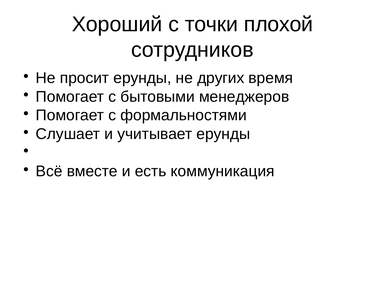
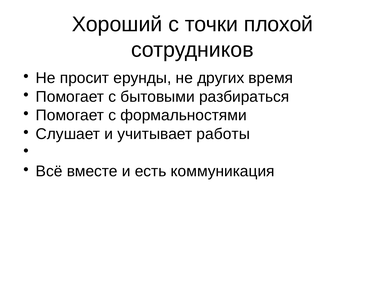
менеджеров: менеджеров -> разбираться (244, 97)
учитывает ерунды: ерунды -> работы (223, 134)
